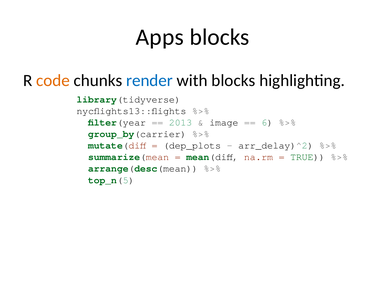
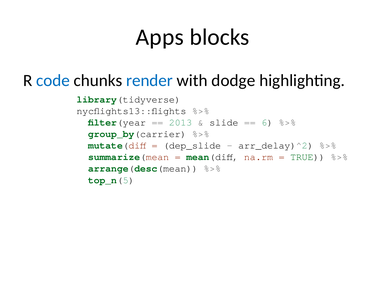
code colour: orange -> blue (53, 81)
with blocks: blocks -> dodge (233, 81)
image: image -> slide (224, 123)
dep_plots: dep_plots -> dep_slide (192, 146)
